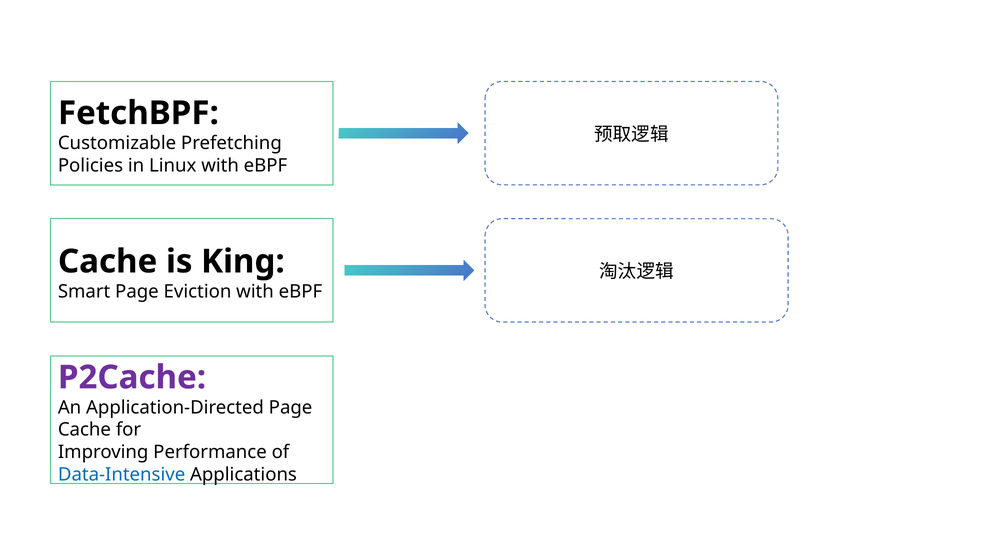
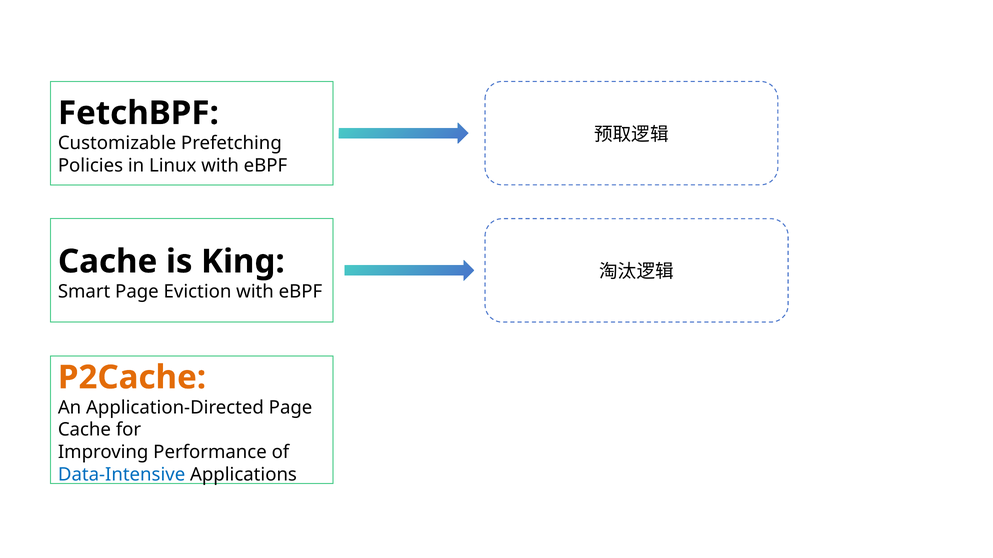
P2Cache colour: purple -> orange (132, 378)
